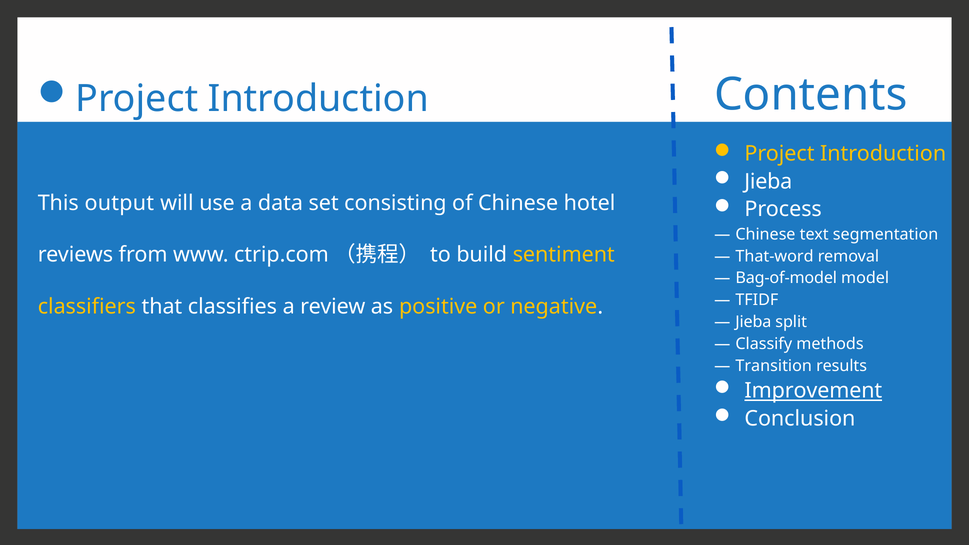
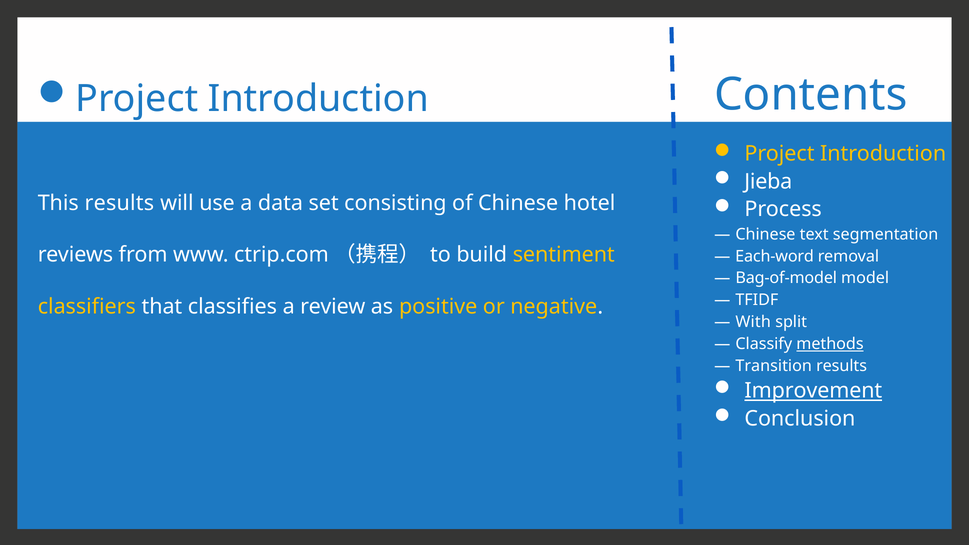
This output: output -> results (119, 203)
That-word: That-word -> Each-word (775, 256)
Jieba: Jieba -> With (753, 322)
methods underline: none -> present (830, 344)
